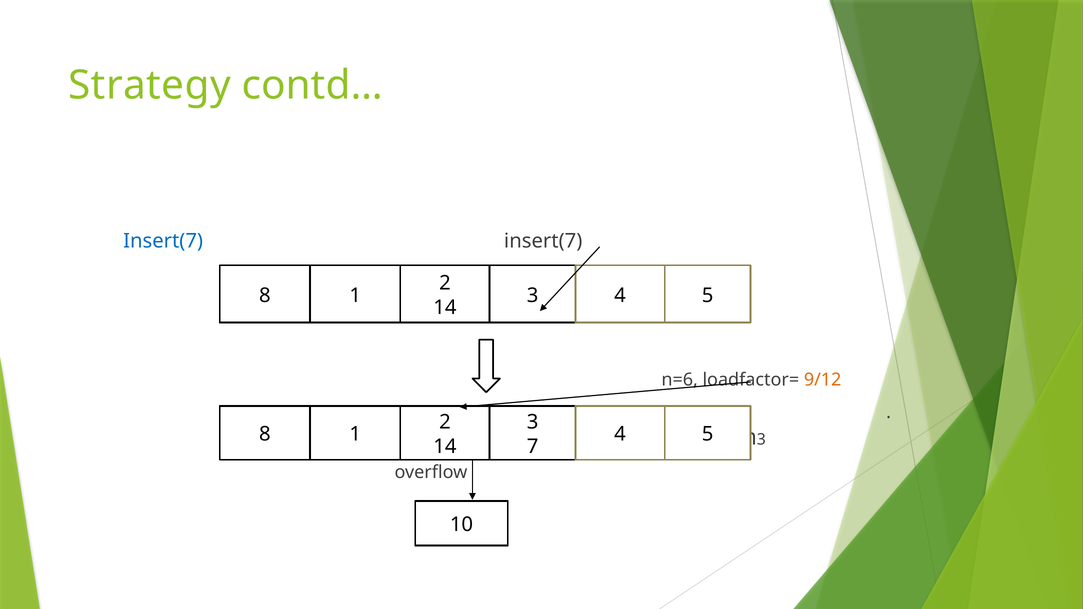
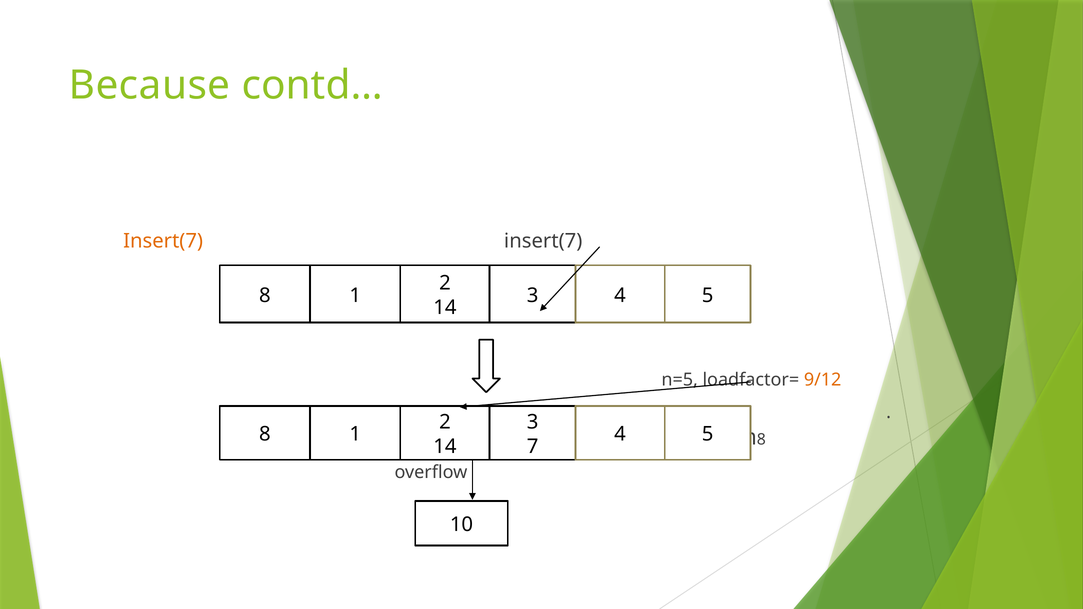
Strategy: Strategy -> Because (150, 85)
Insert(7 colour: blue -> orange (163, 241)
n=6: n=6 -> n=5 (680, 380)
3: 3 -> 8 (761, 440)
